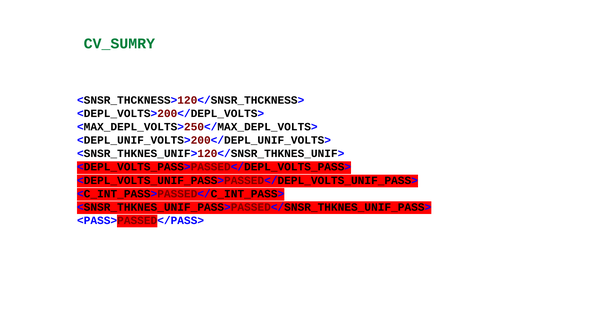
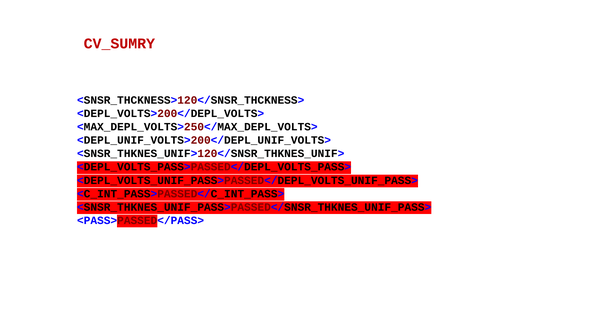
CV_SUMRY colour: green -> red (119, 44)
